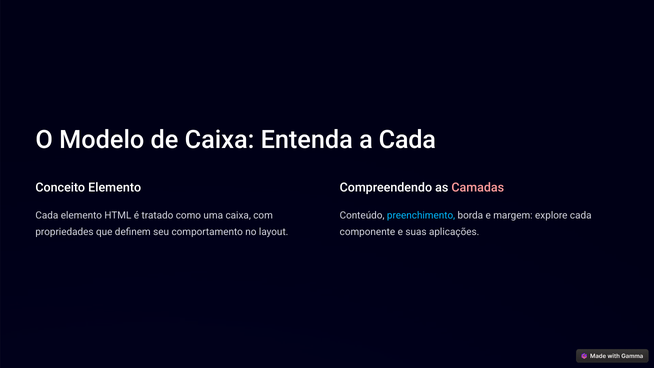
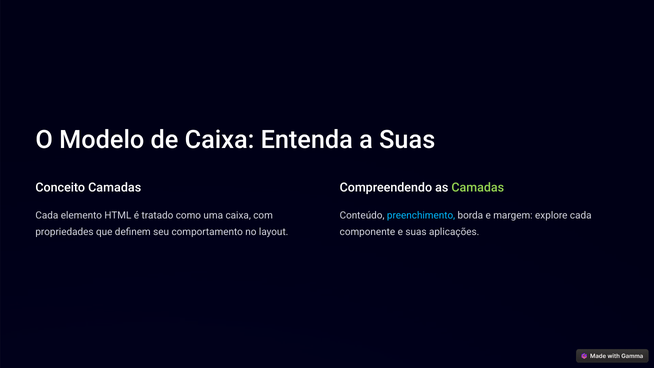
a Cada: Cada -> Suas (407, 140)
Conceito Elemento: Elemento -> Camadas (115, 188)
Camadas colour: pink -> light green (478, 188)
